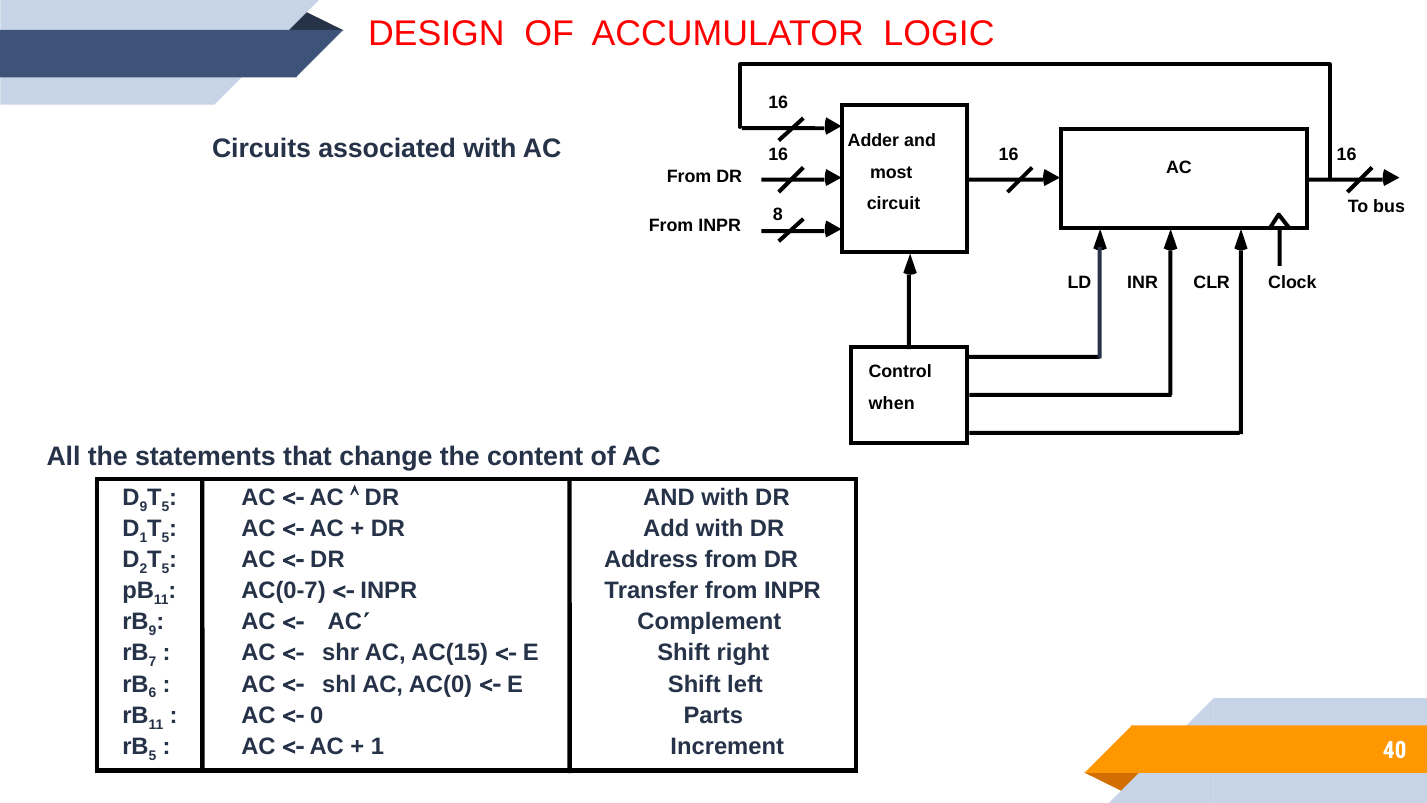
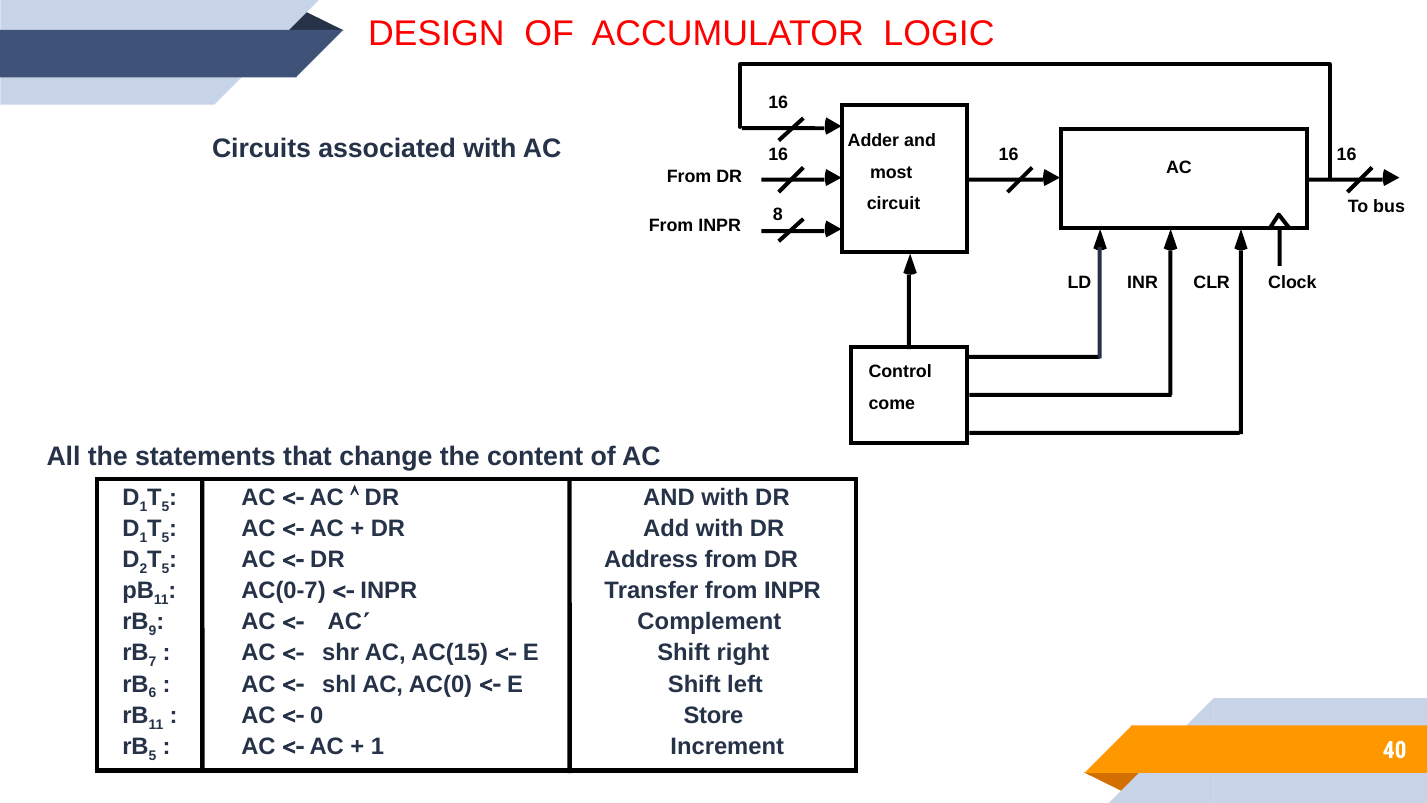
when: when -> come (892, 403)
9: 9 -> 1 (143, 506)
Parts: Parts -> Store (713, 715)
